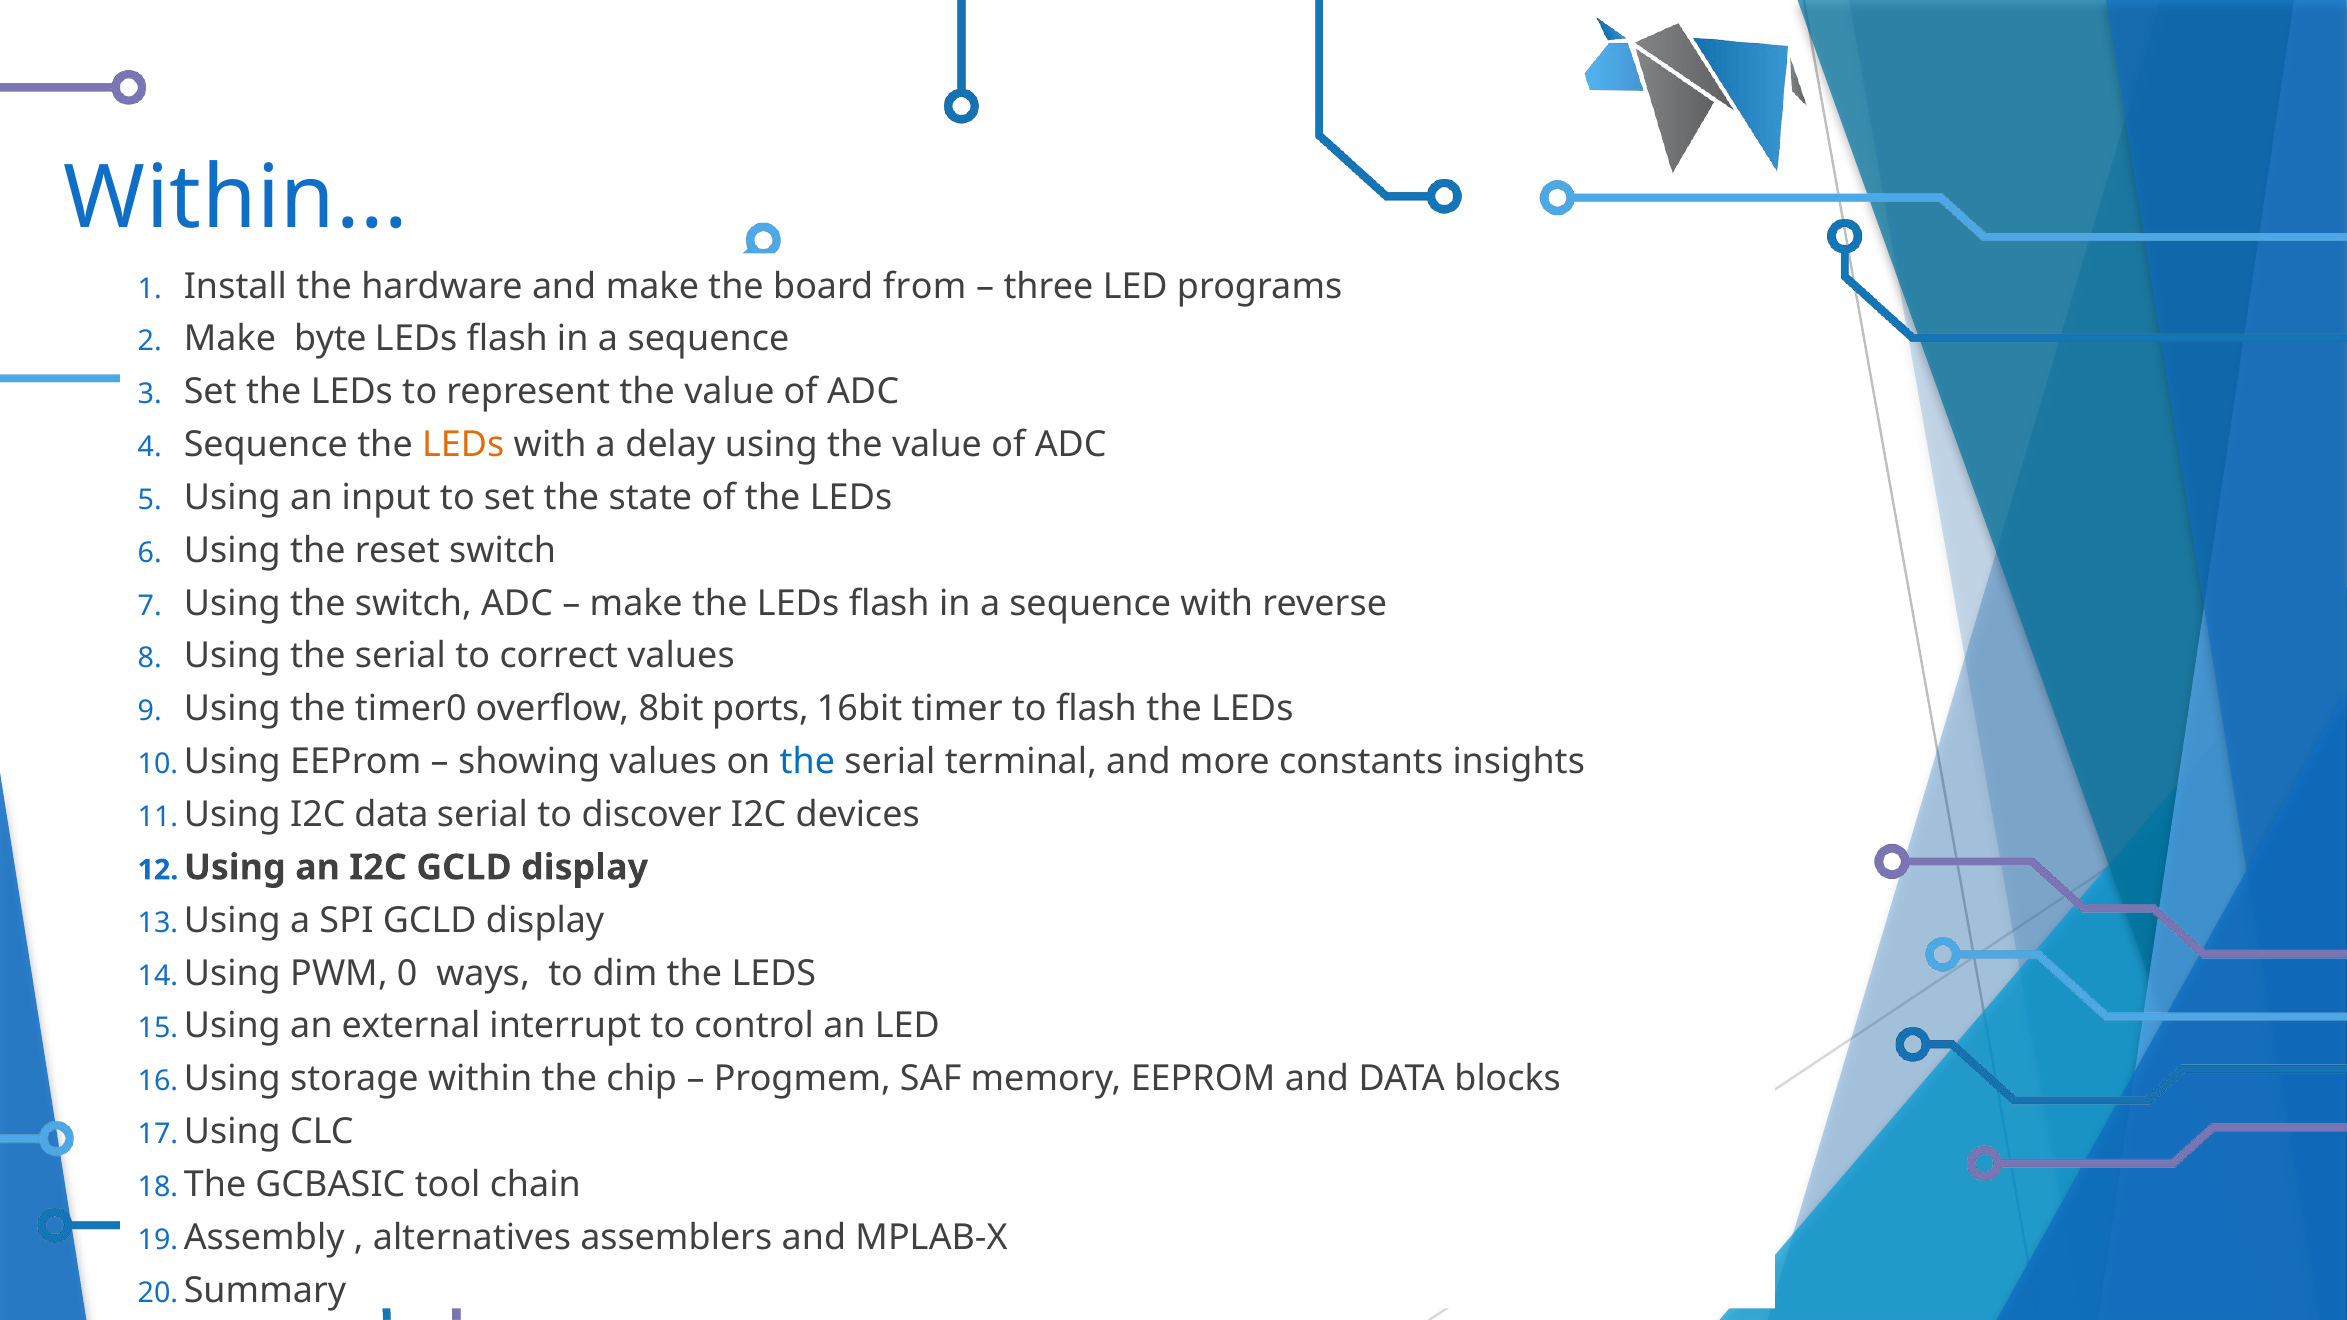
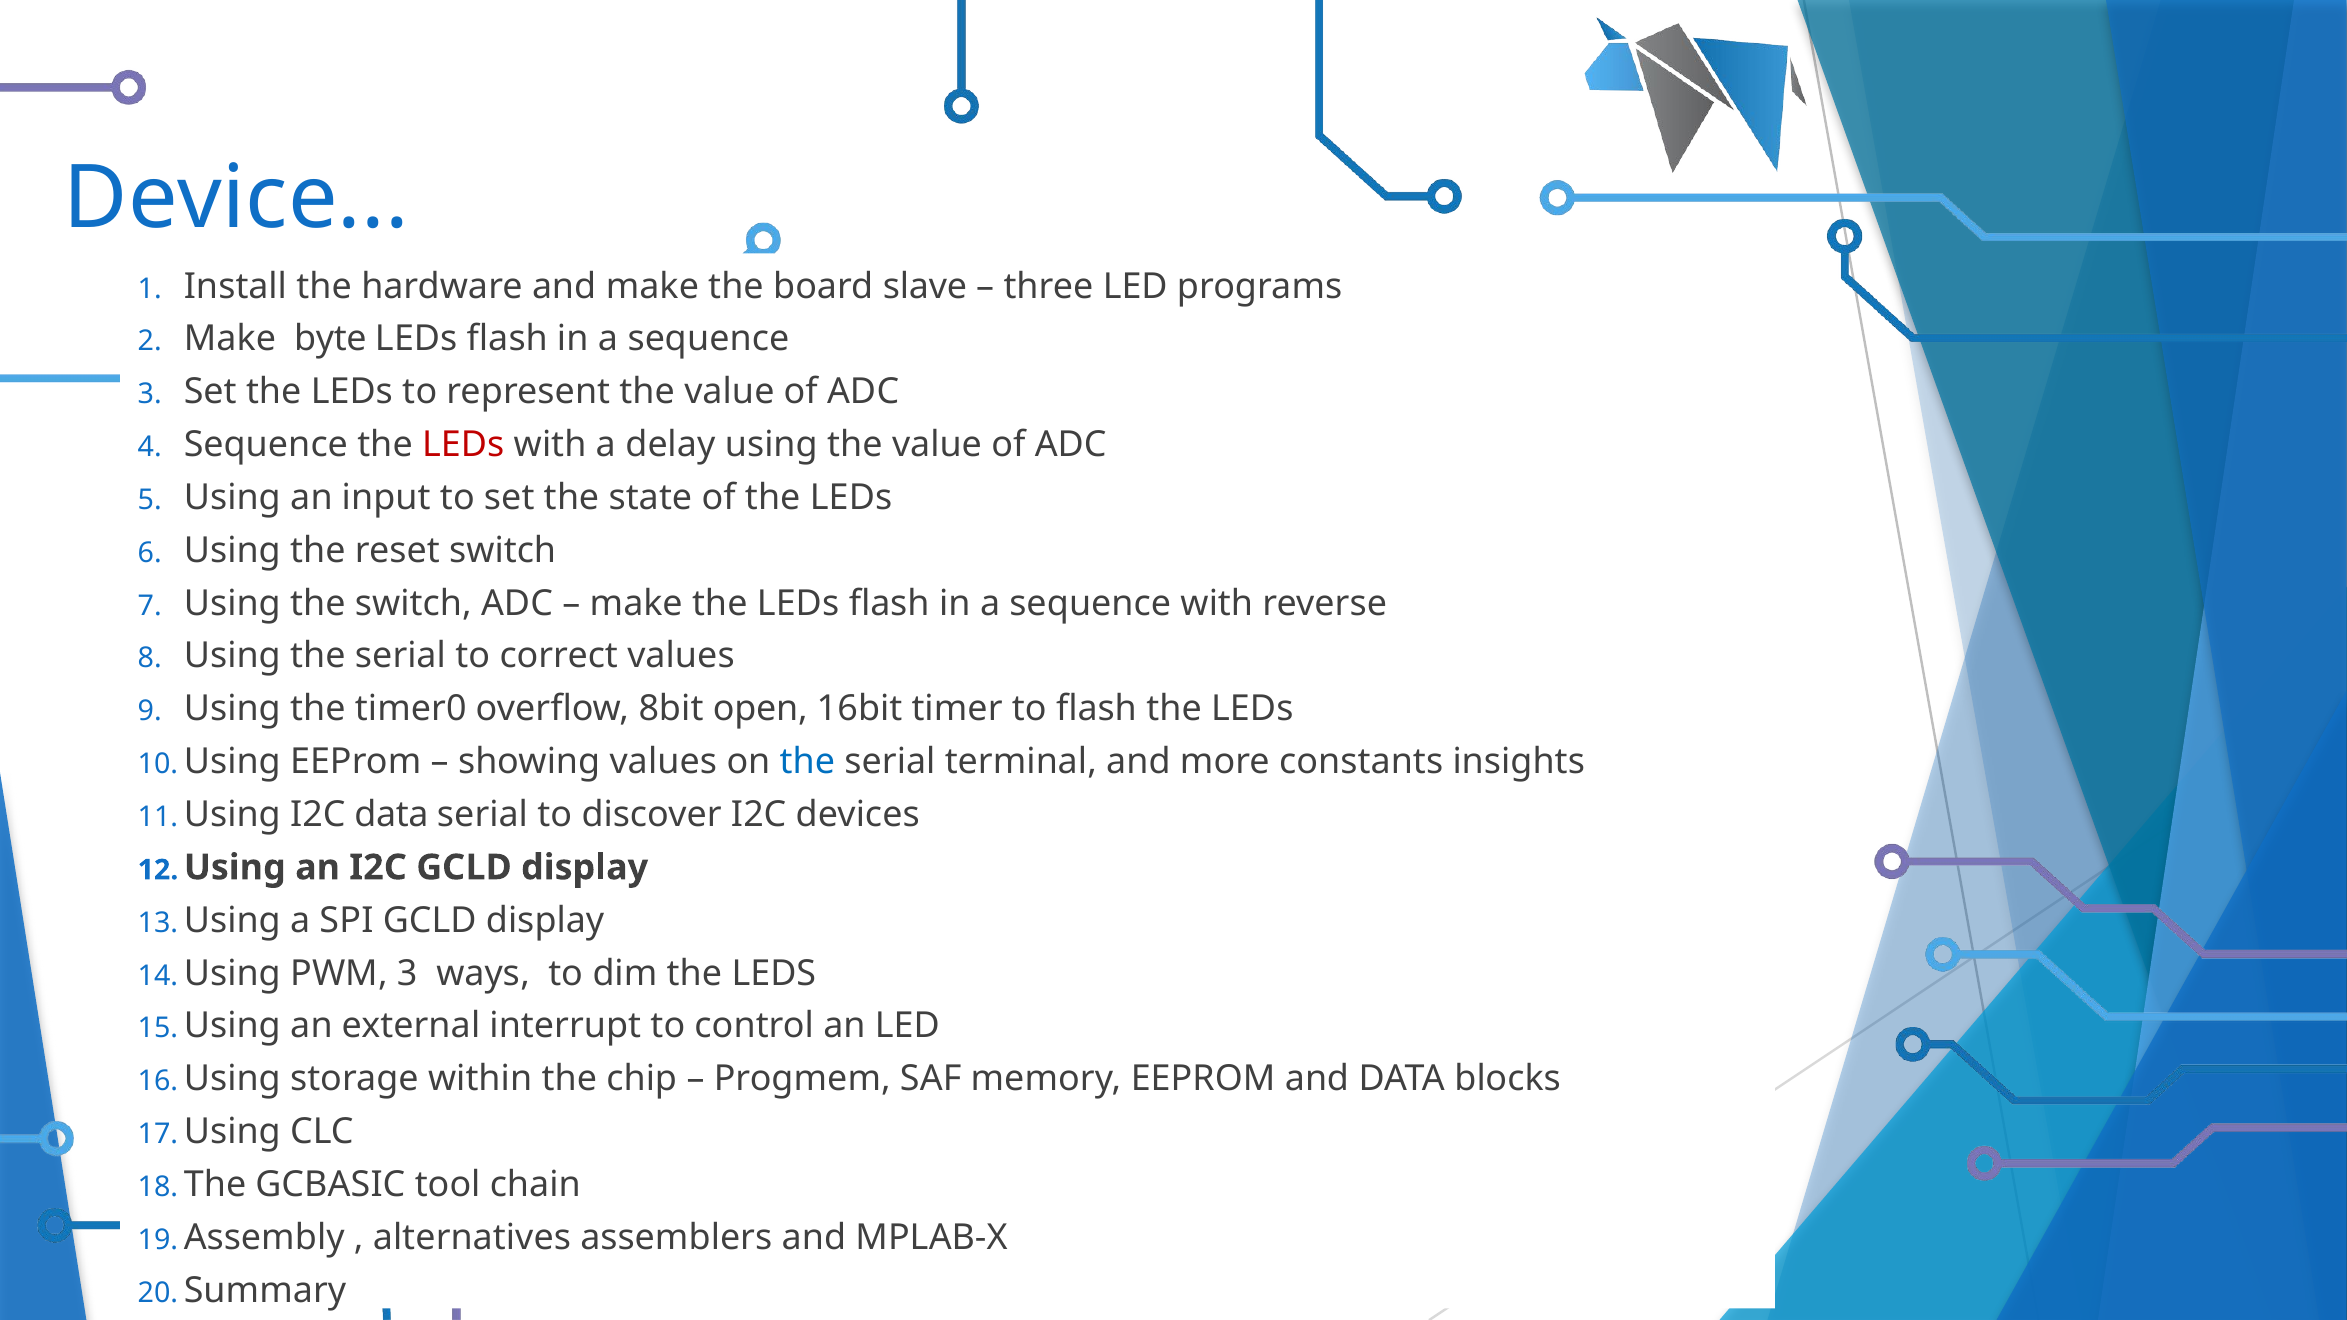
Within: Within -> Device (236, 198)
from: from -> slave (925, 286)
LEDs colour: orange -> red (463, 445)
ports: ports -> open (760, 709)
PWM 0: 0 -> 3 (407, 973)
